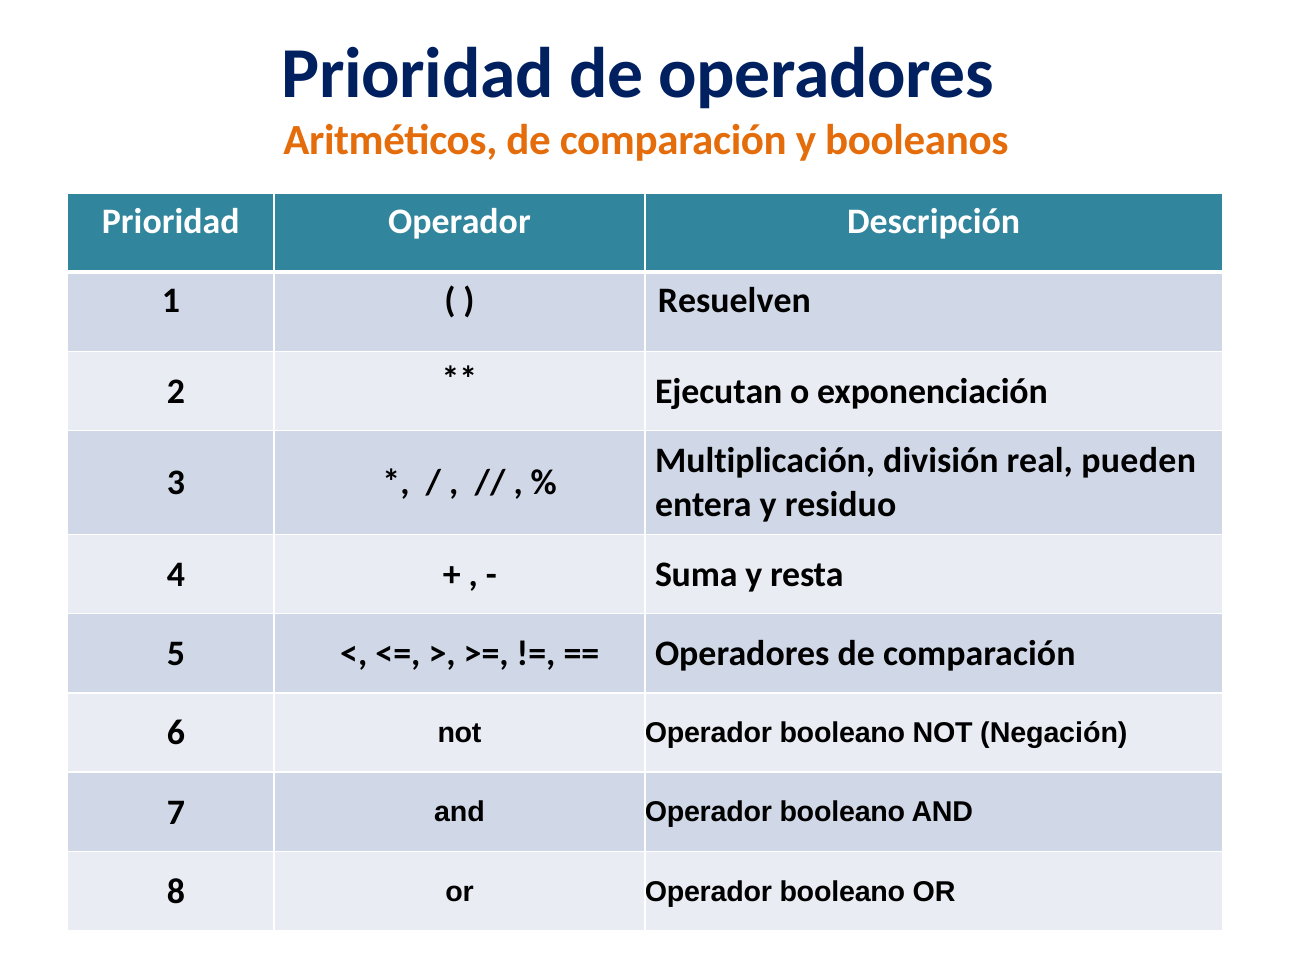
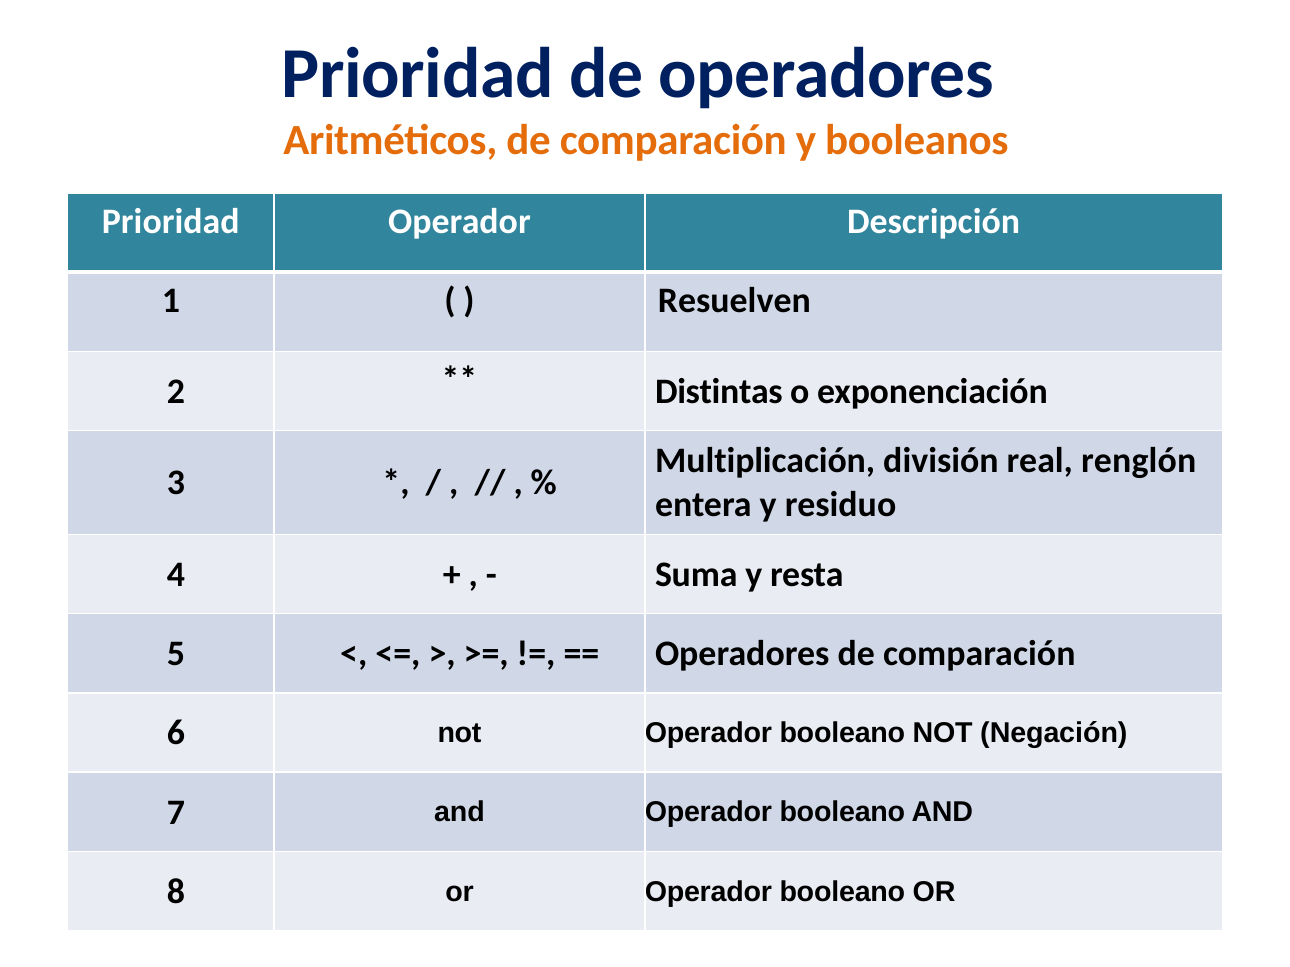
Ejecutan: Ejecutan -> Distintas (719, 392)
pueden: pueden -> renglón (1139, 461)
